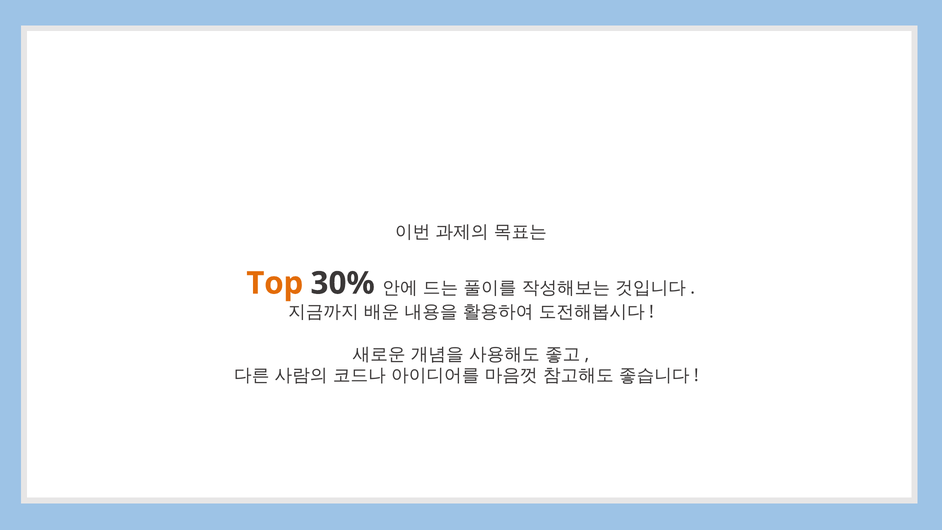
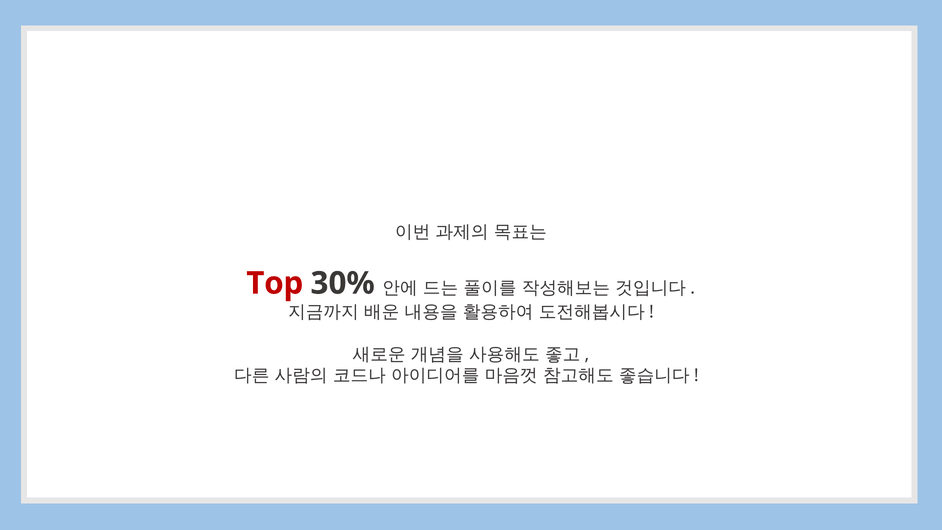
Top colour: orange -> red (275, 283)
